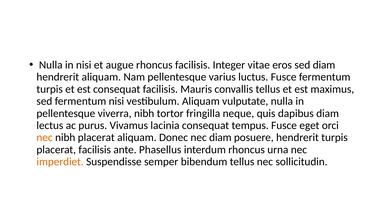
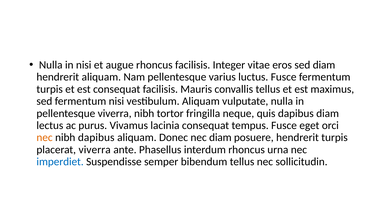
nibh placerat: placerat -> dapibus (96, 138)
placerat facilisis: facilisis -> viverra (95, 150)
imperdiet colour: orange -> blue (60, 162)
